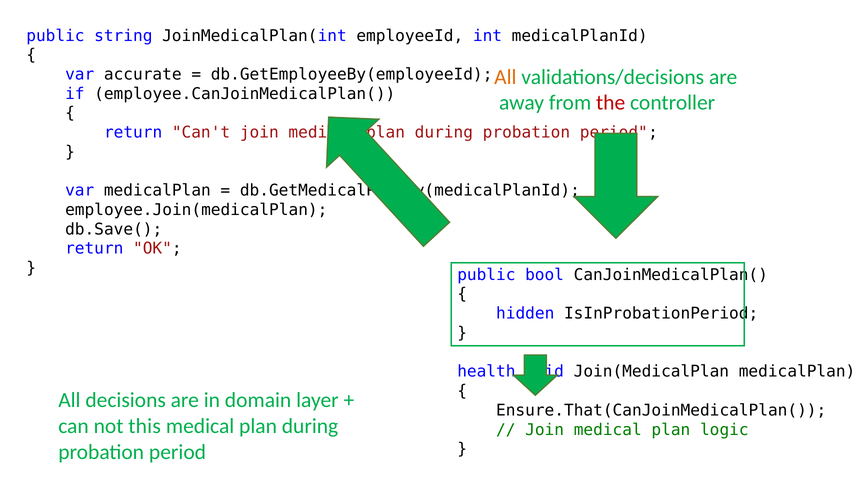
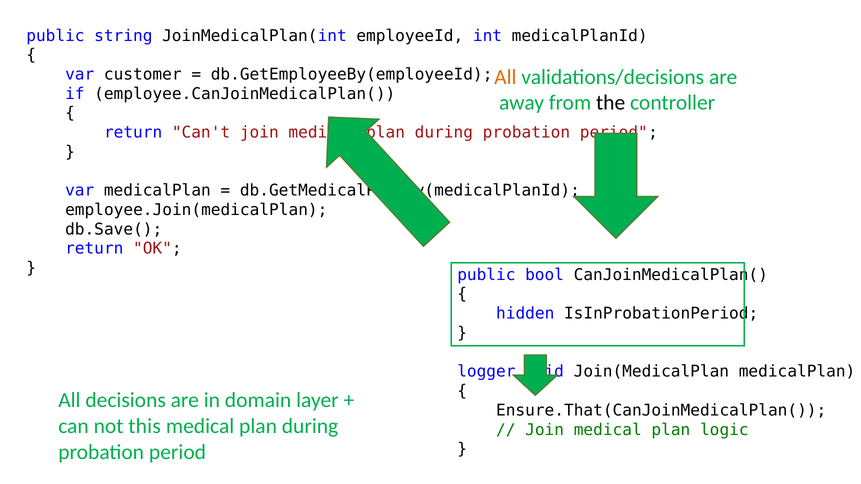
accurate: accurate -> customer (143, 74)
the colour: red -> black (611, 103)
health: health -> logger (486, 372)
